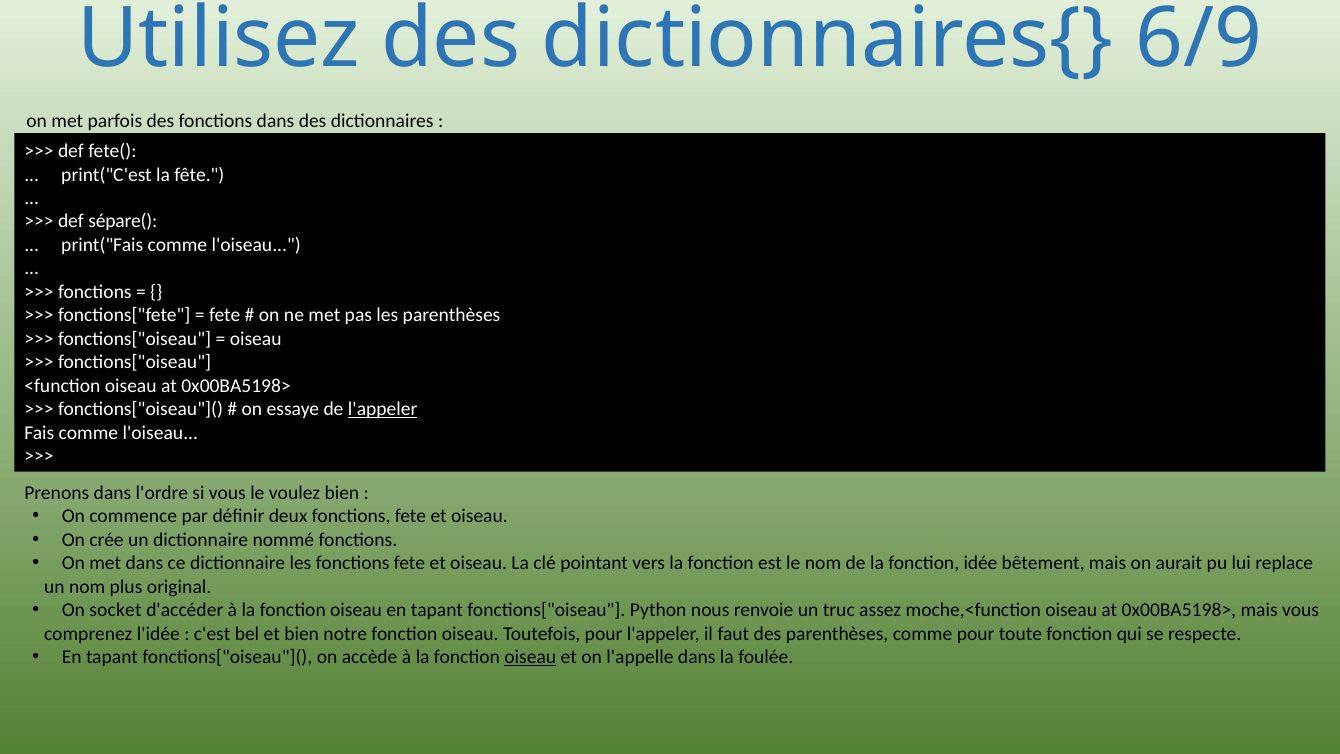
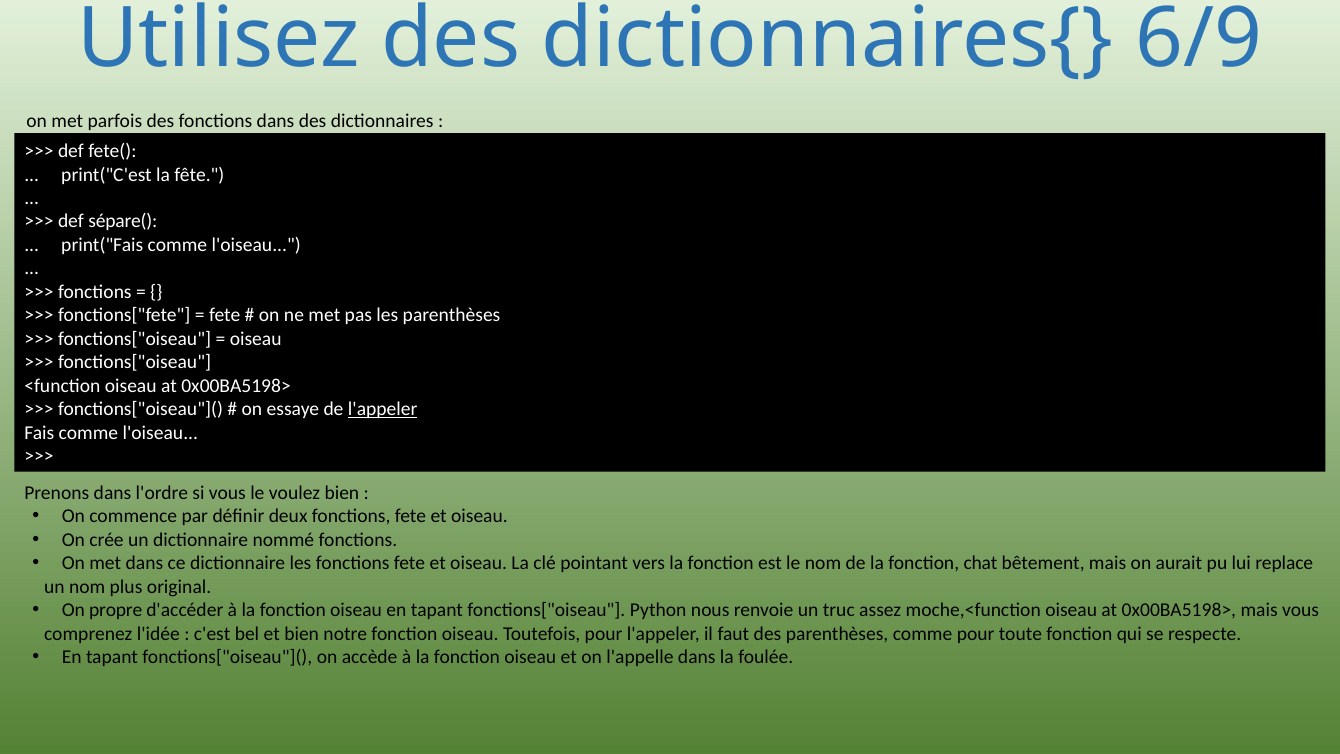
idée: idée -> chat (980, 563)
socket: socket -> propre (116, 610)
oiseau underline: present -> none (530, 657)
